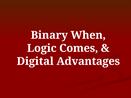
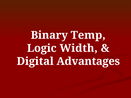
When: When -> Temp (88, 35)
Comes: Comes -> Width (79, 48)
